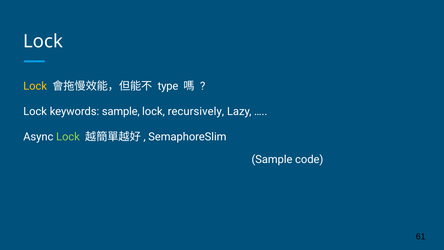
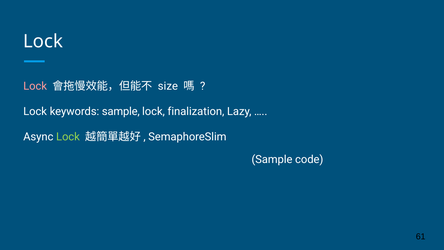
Lock colour: yellow -> pink (35, 86)
type: type -> size (168, 86)
recursively: recursively -> finalization (196, 111)
